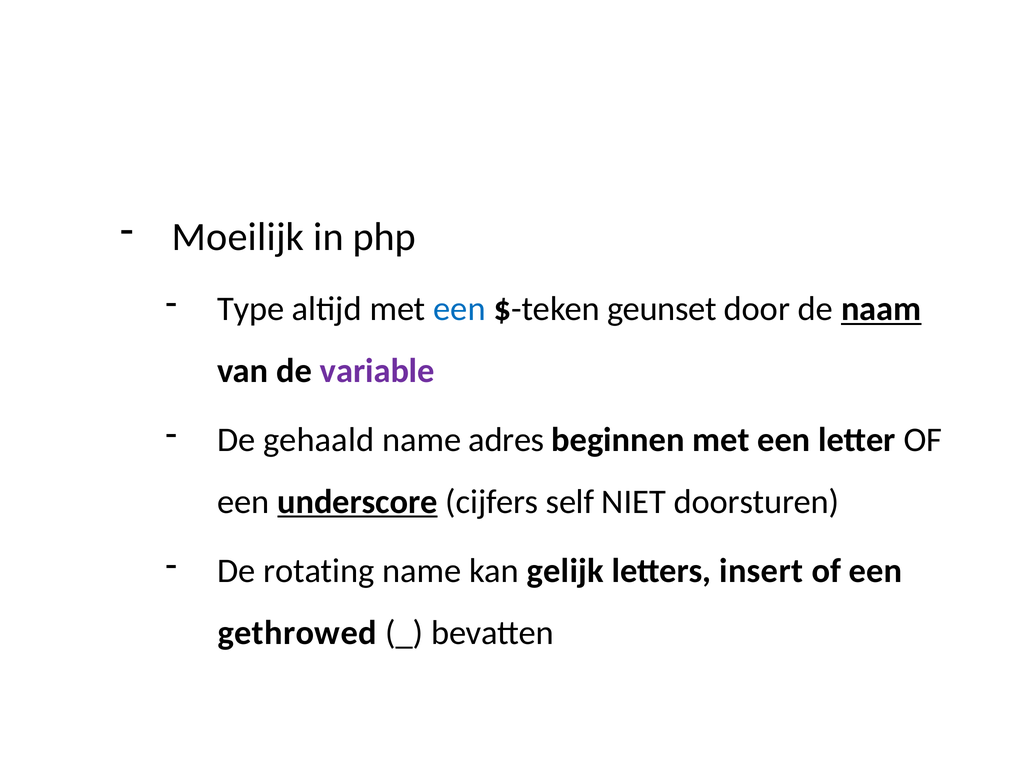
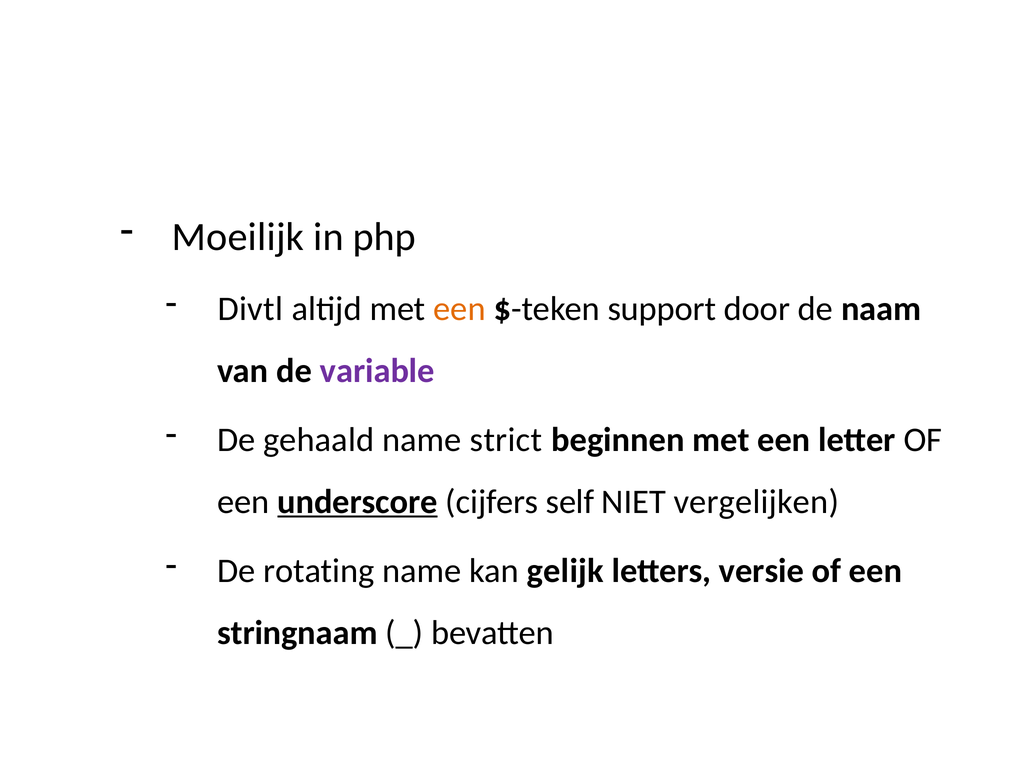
Type: Type -> Divtl (250, 309)
een colour: blue -> orange (459, 309)
geunset: geunset -> support (662, 309)
naam underline: present -> none (881, 309)
adres: adres -> strict (506, 440)
doorsturen: doorsturen -> vergelijken (756, 502)
insert: insert -> versie (761, 571)
gethrowed: gethrowed -> stringnaam (297, 633)
